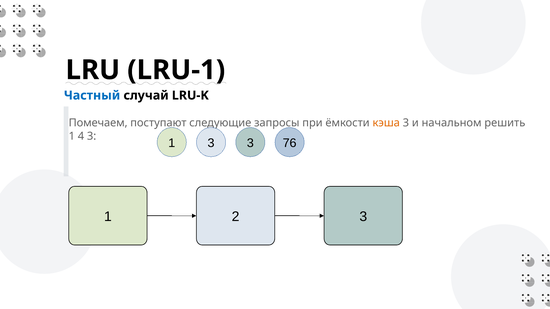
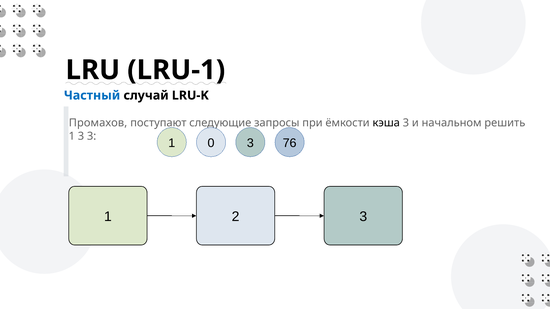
Помечаем: Помечаем -> Промахов (98, 123)
кэша colour: orange -> black (386, 123)
1 4: 4 -> 3 (81, 136)
1 3: 3 -> 0 (211, 143)
